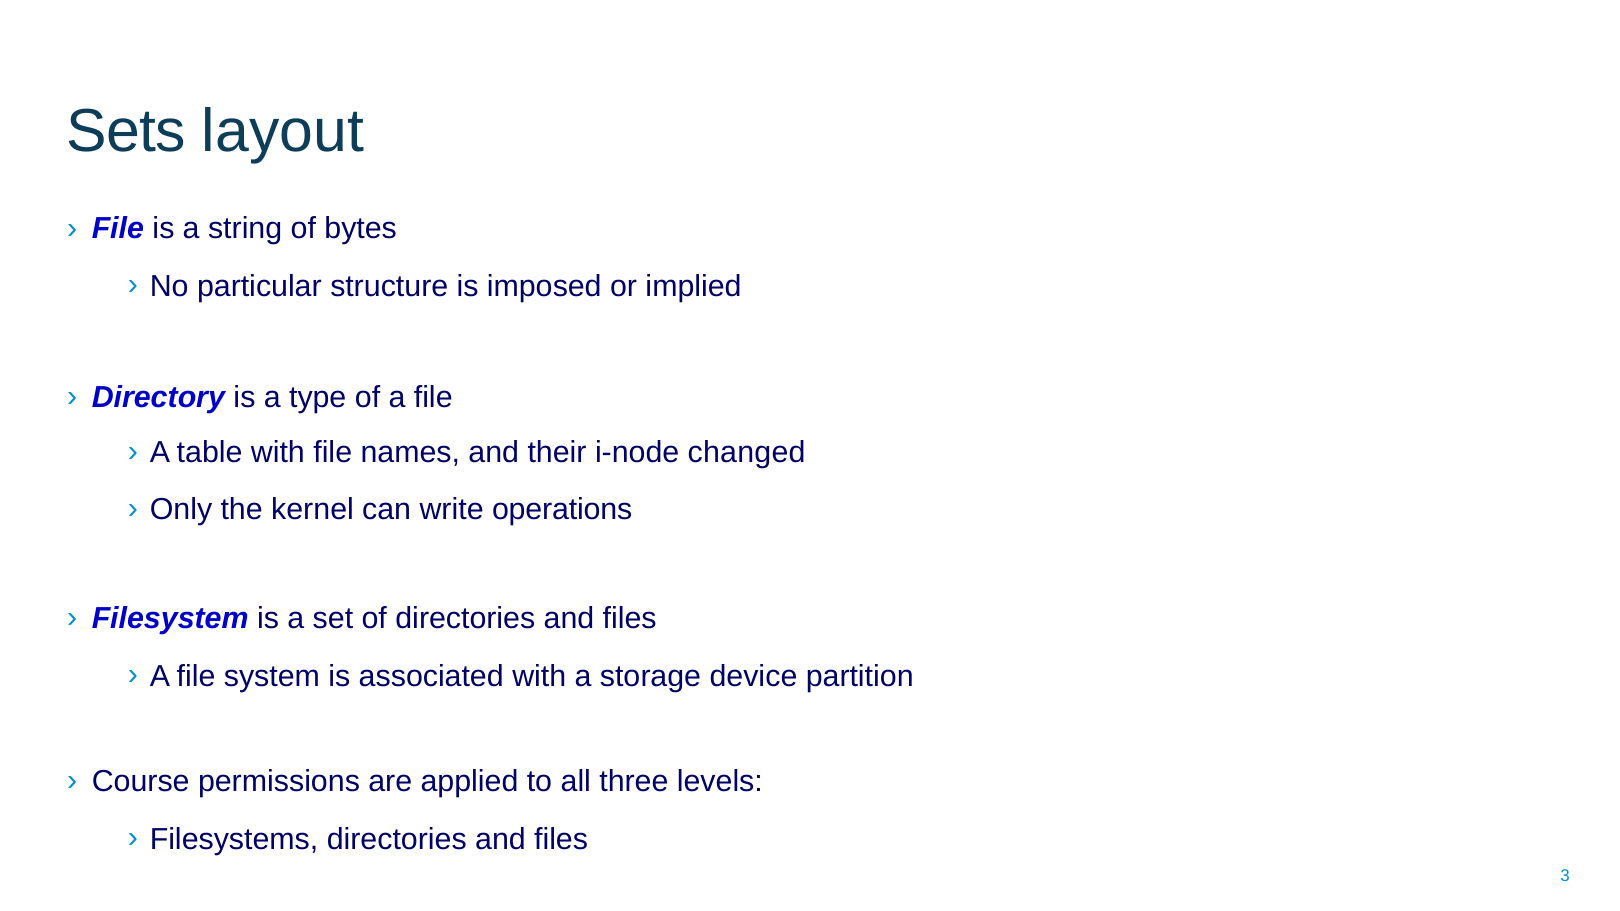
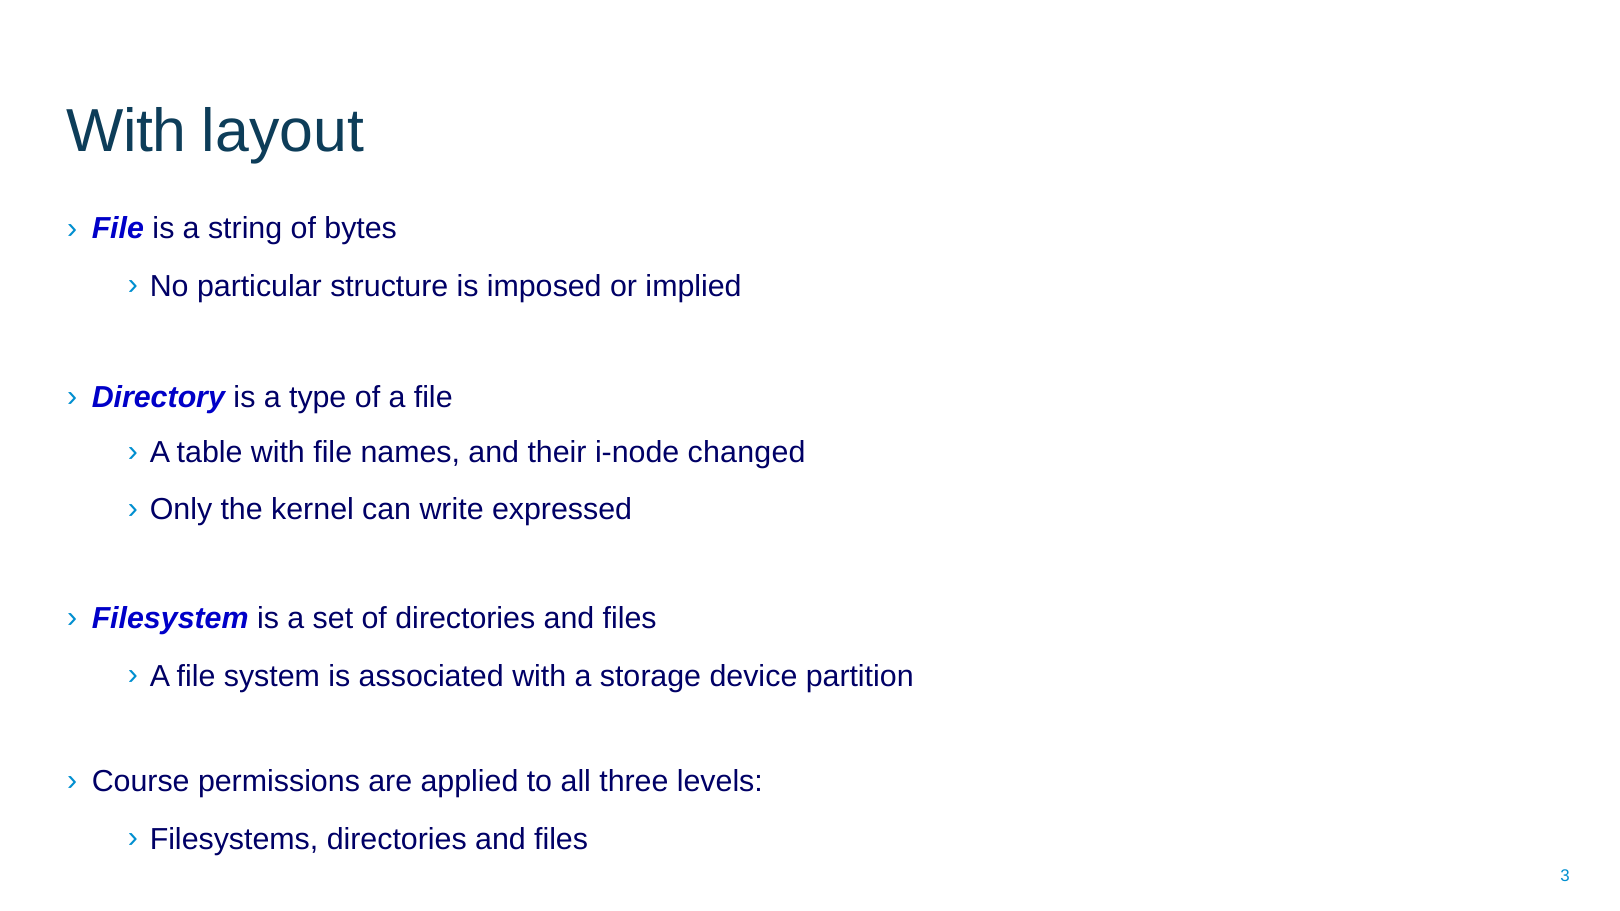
Sets: Sets -> With (126, 132)
operations: operations -> expressed (562, 510)
